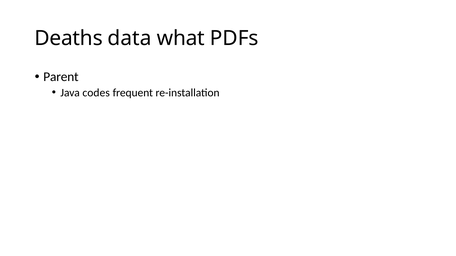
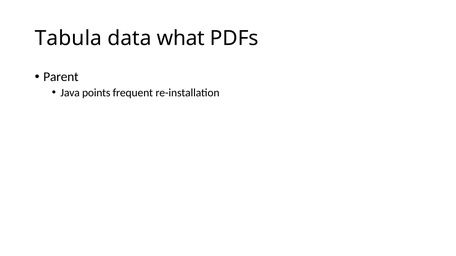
Deaths: Deaths -> Tabula (68, 38)
codes: codes -> points (96, 93)
